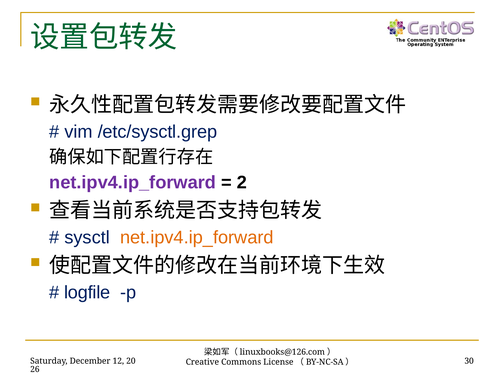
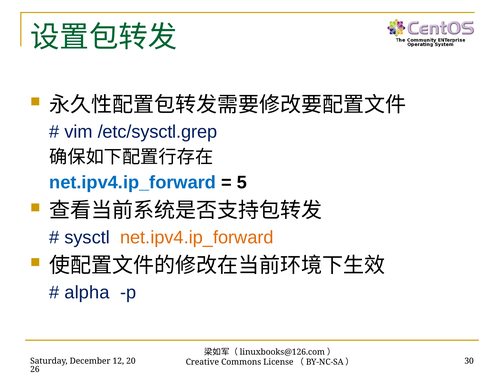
net.ipv4.ip_forward colour: purple -> blue (133, 183)
2: 2 -> 5 (242, 183)
logfile: logfile -> alpha (87, 292)
